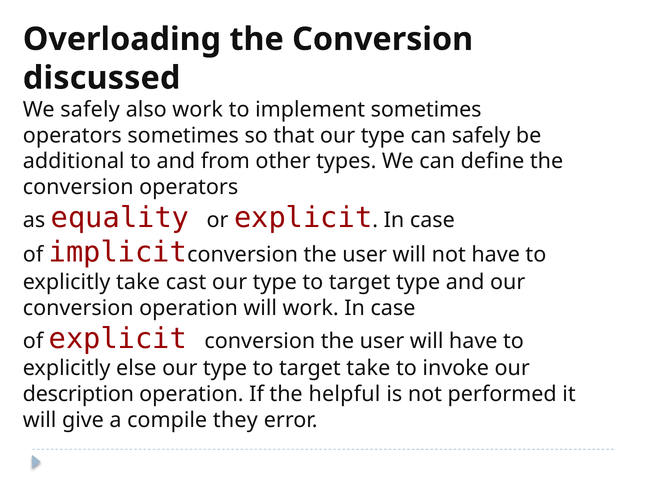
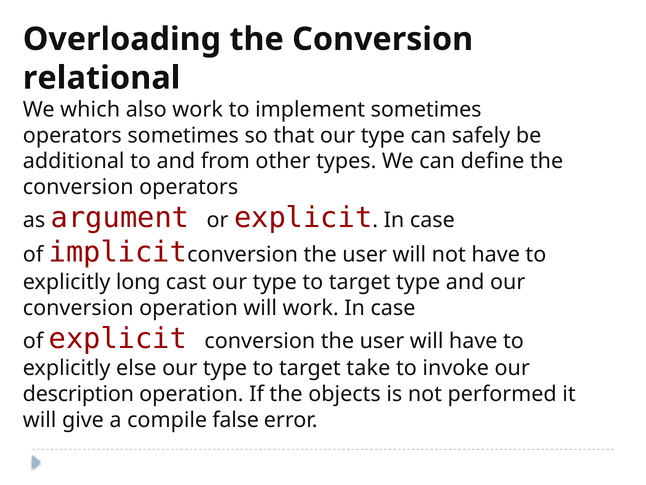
discussed: discussed -> relational (102, 78)
We safely: safely -> which (90, 109)
equality: equality -> argument (120, 218)
explicitly take: take -> long (138, 282)
helpful: helpful -> objects (345, 394)
they: they -> false (236, 420)
